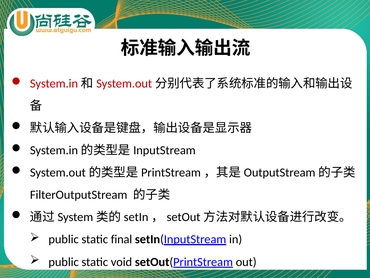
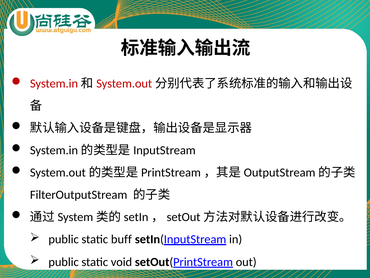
final: final -> buff (121, 239)
